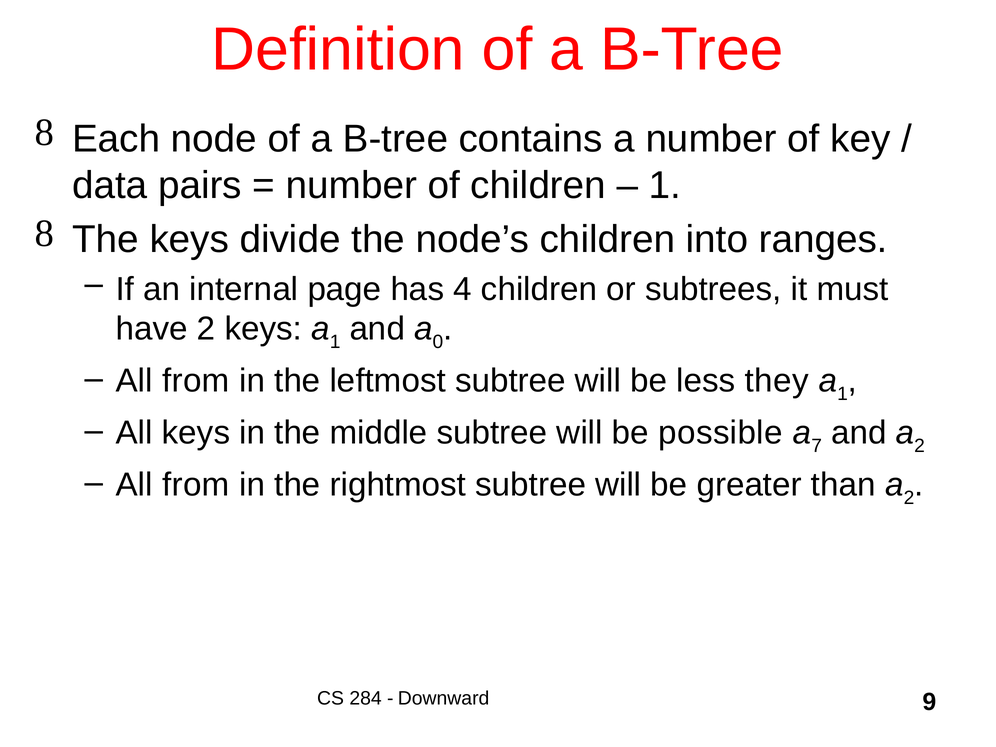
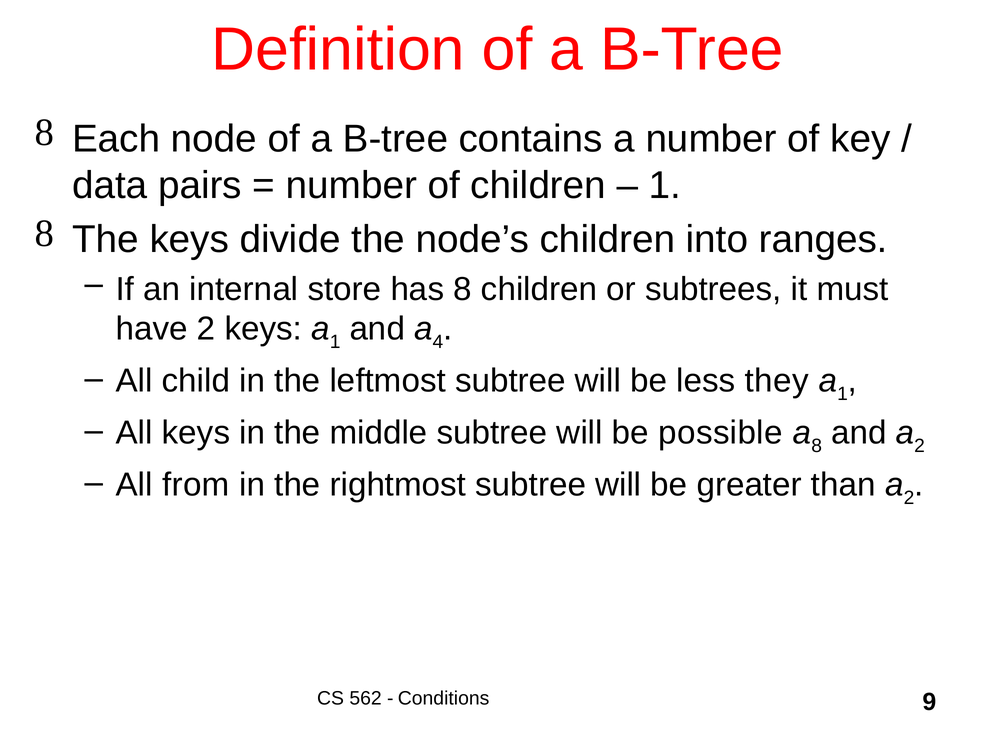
page: page -> store (344, 289)
has 4: 4 -> 8 (462, 289)
0: 0 -> 4 (438, 342)
from: from -> child (196, 381)
a 7: 7 -> 8 (817, 446)
284: 284 -> 562 (366, 699)
Downward: Downward -> Conditions (444, 699)
